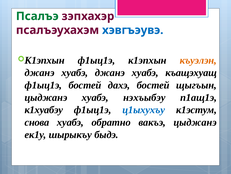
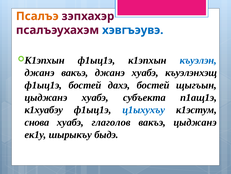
Псалъэ colour: green -> orange (37, 16)
къуэлэн colour: orange -> blue (198, 60)
хуабэ: хуабэ -> вакъэ (75, 72)
къащэхуащ: къащэхуащ -> къуэлэнхэщ (191, 72)
нэхъыбэу: нэхъыбэу -> субъекта (144, 97)
обратно: обратно -> глаголов (111, 122)
